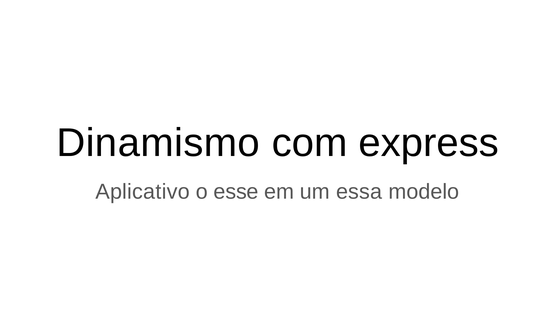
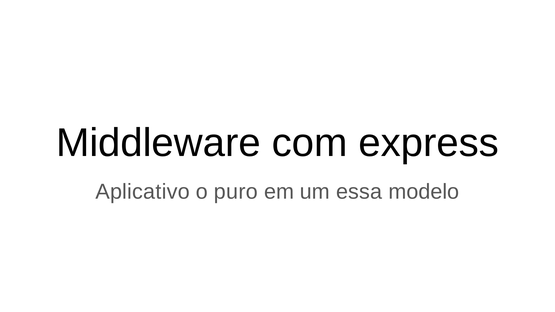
Dinamismo: Dinamismo -> Middleware (158, 143)
esse: esse -> puro (236, 192)
